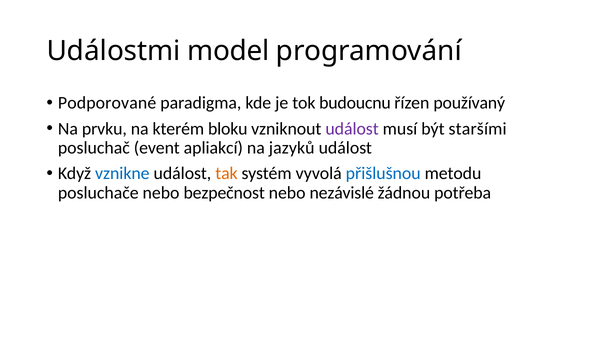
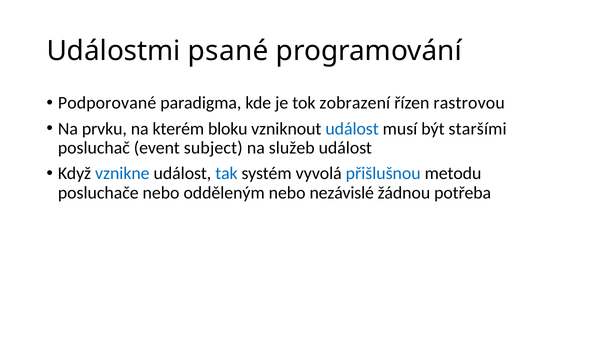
model: model -> psané (228, 51)
budoucnu: budoucnu -> zobrazení (355, 103)
používaný: používaný -> rastrovou (469, 103)
událost colour: purple -> blue (352, 129)
apliakcí: apliakcí -> subject (213, 148)
jazyků: jazyků -> služeb (292, 148)
tak colour: orange -> blue (227, 174)
bezpečnost: bezpečnost -> odděleným (224, 193)
